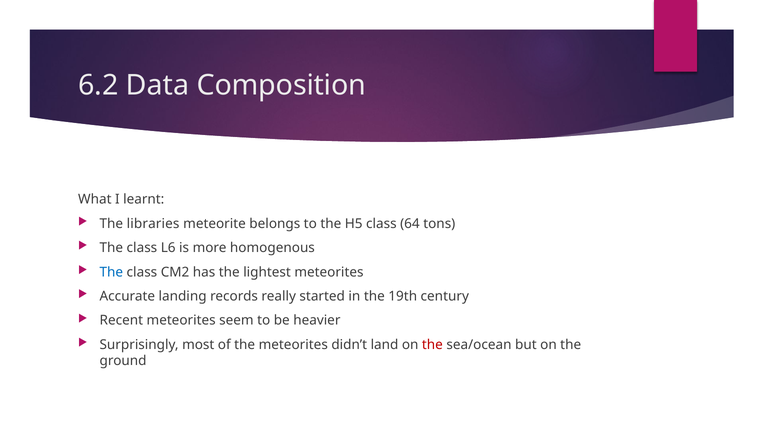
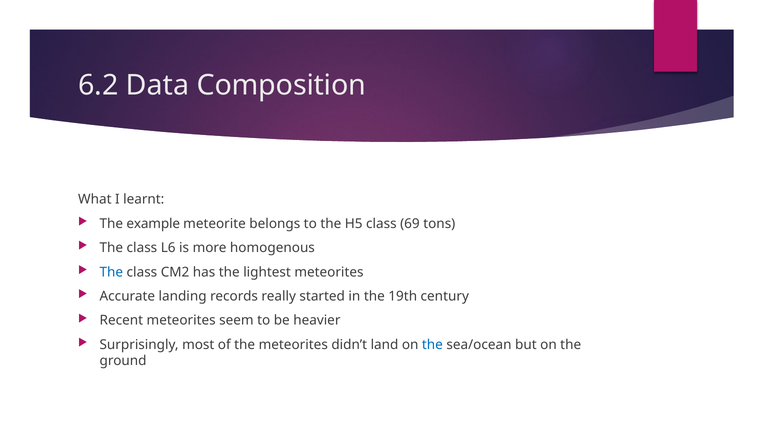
libraries: libraries -> example (153, 223)
64: 64 -> 69 (410, 223)
the colour: red -> blue (432, 345)
